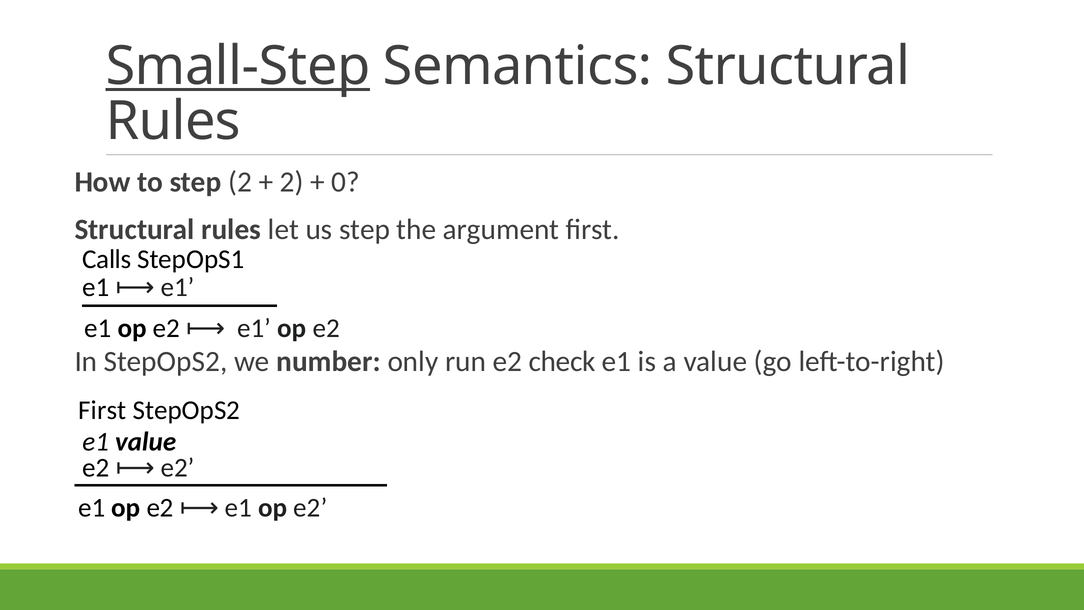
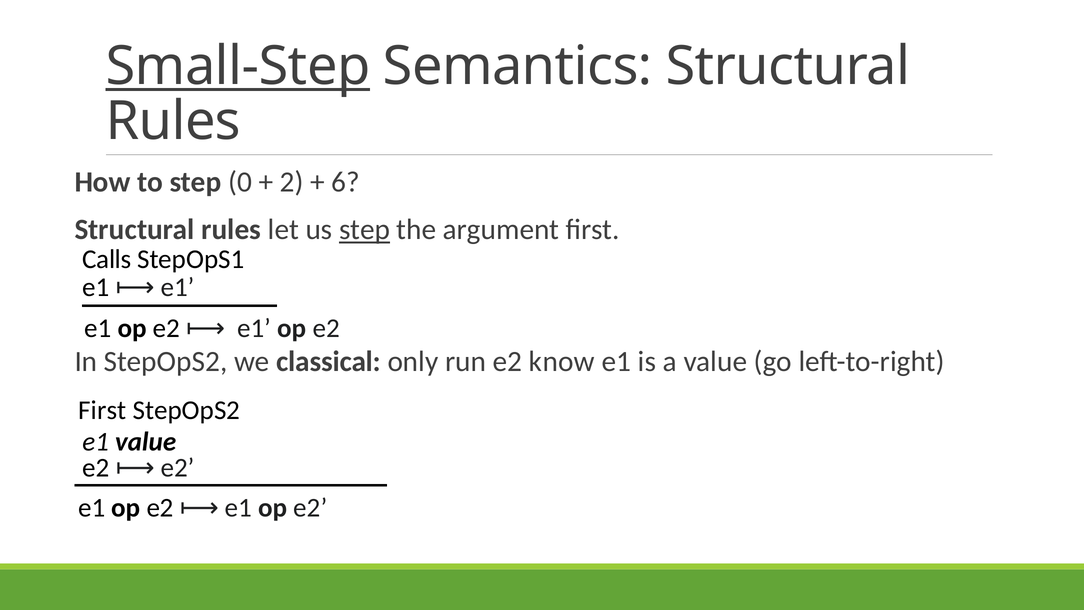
step 2: 2 -> 0 (240, 182)
0: 0 -> 6 (346, 182)
step underline: none -> present (365, 230)
number: number -> classical (329, 361)
check: check -> know (562, 361)
